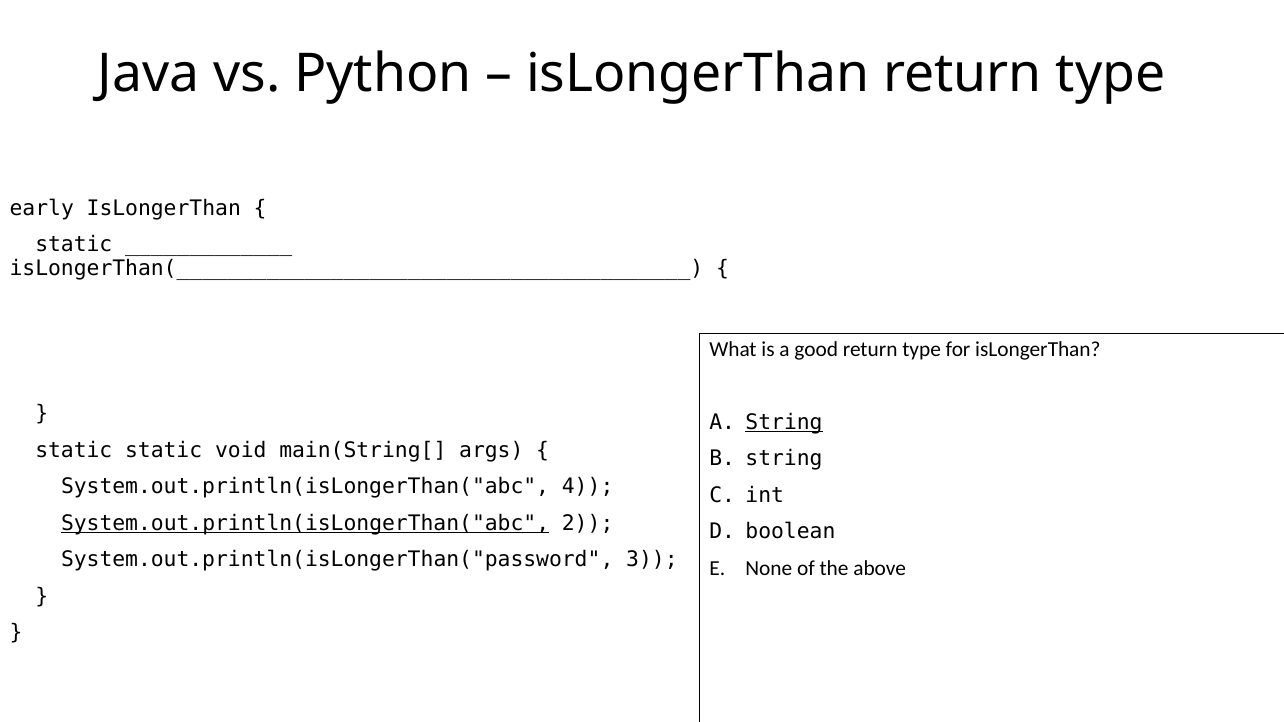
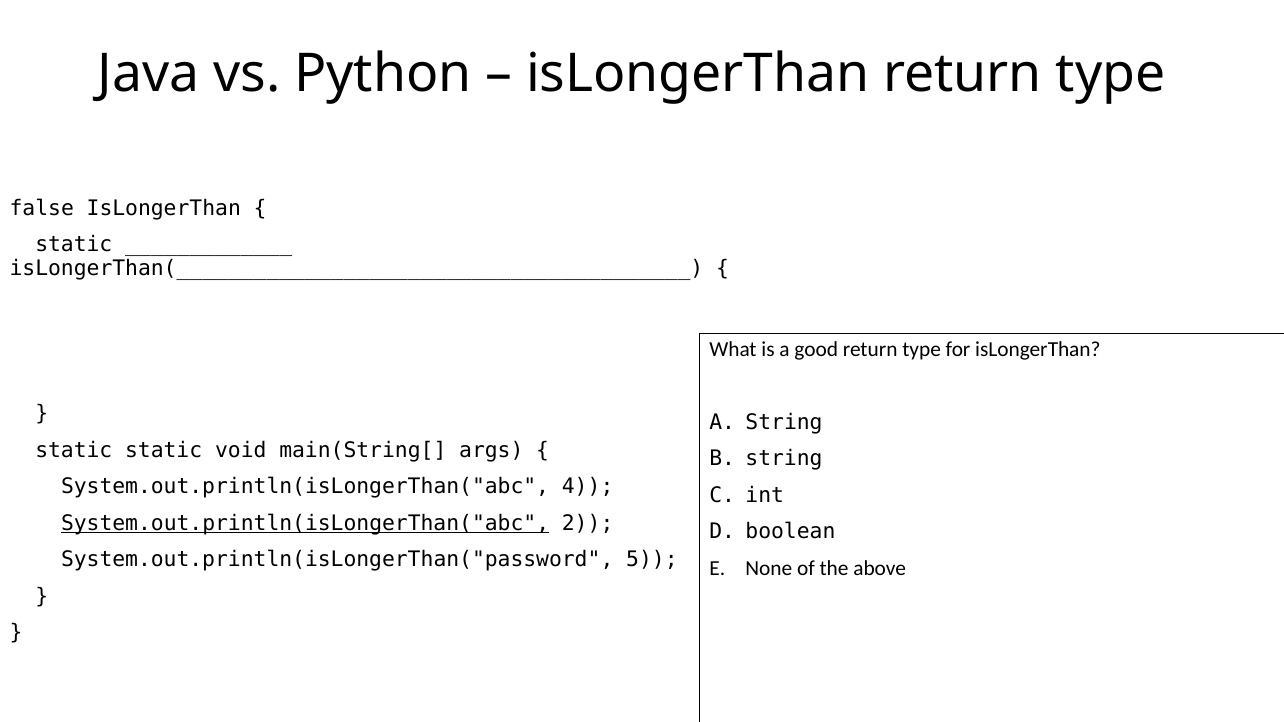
early: early -> false (42, 208)
String underline: present -> none (784, 422)
3: 3 -> 5 (652, 560)
